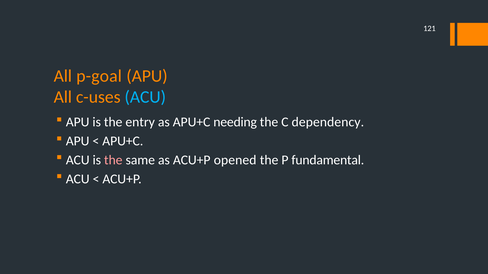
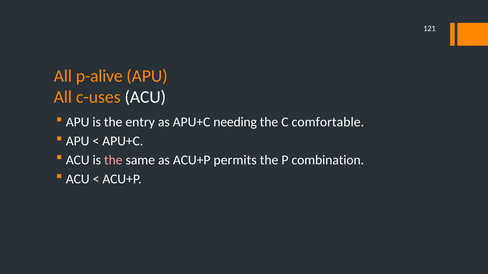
p-goal: p-goal -> p-alive (99, 76)
ACU colour: light blue -> white (145, 97)
dependency: dependency -> comfortable (328, 122)
opened: opened -> permits (235, 160)
fundamental: fundamental -> combination (328, 160)
